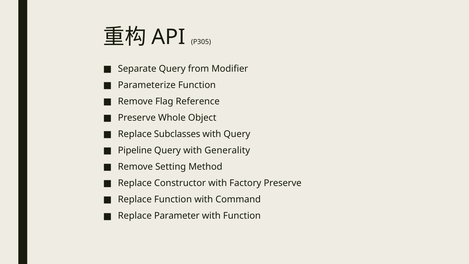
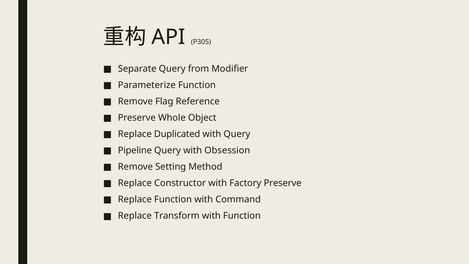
Subclasses: Subclasses -> Duplicated (177, 134)
Generality: Generality -> Obsession (227, 150)
Parameter: Parameter -> Transform (177, 216)
